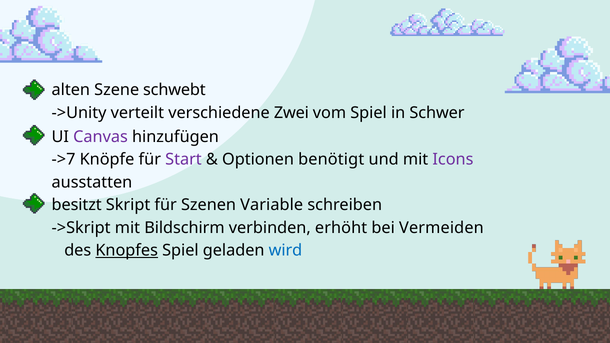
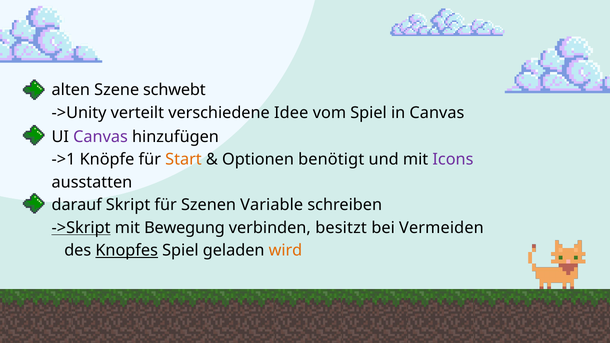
Zwei: Zwei -> Idee (291, 113)
in Schwer: Schwer -> Canvas (437, 113)
->7: ->7 -> ->1 (64, 160)
Start colour: purple -> orange (183, 160)
besitzt: besitzt -> darauf (77, 205)
->Skript underline: none -> present (81, 228)
Bildschirm: Bildschirm -> Bewegung (184, 228)
erhöht: erhöht -> besitzt (341, 228)
wird colour: blue -> orange (285, 251)
